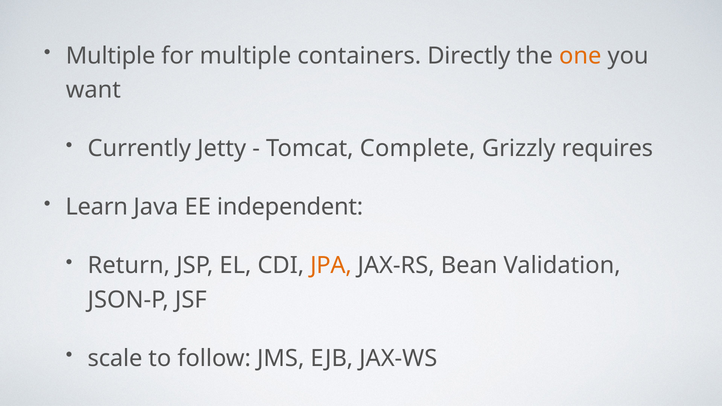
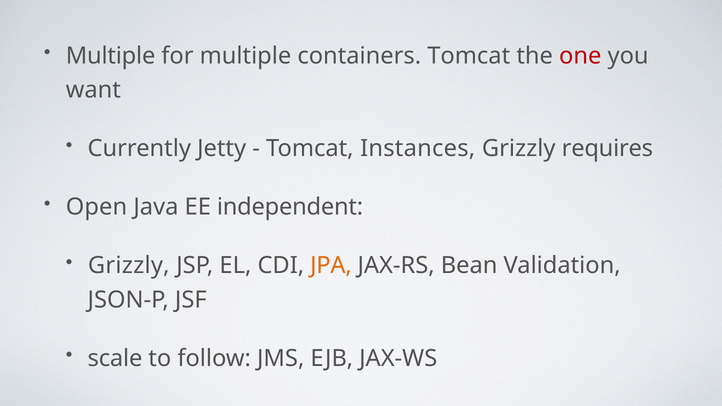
containers Directly: Directly -> Tomcat (469, 56)
one colour: orange -> red (580, 56)
Complete: Complete -> Instances (418, 149)
Learn: Learn -> Open (96, 207)
Return: Return -> Grizzly (129, 266)
